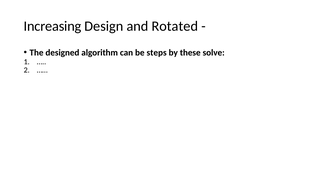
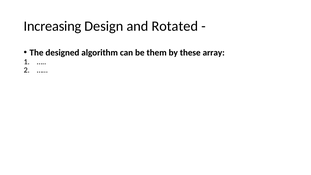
steps: steps -> them (157, 53)
solve: solve -> array (214, 53)
